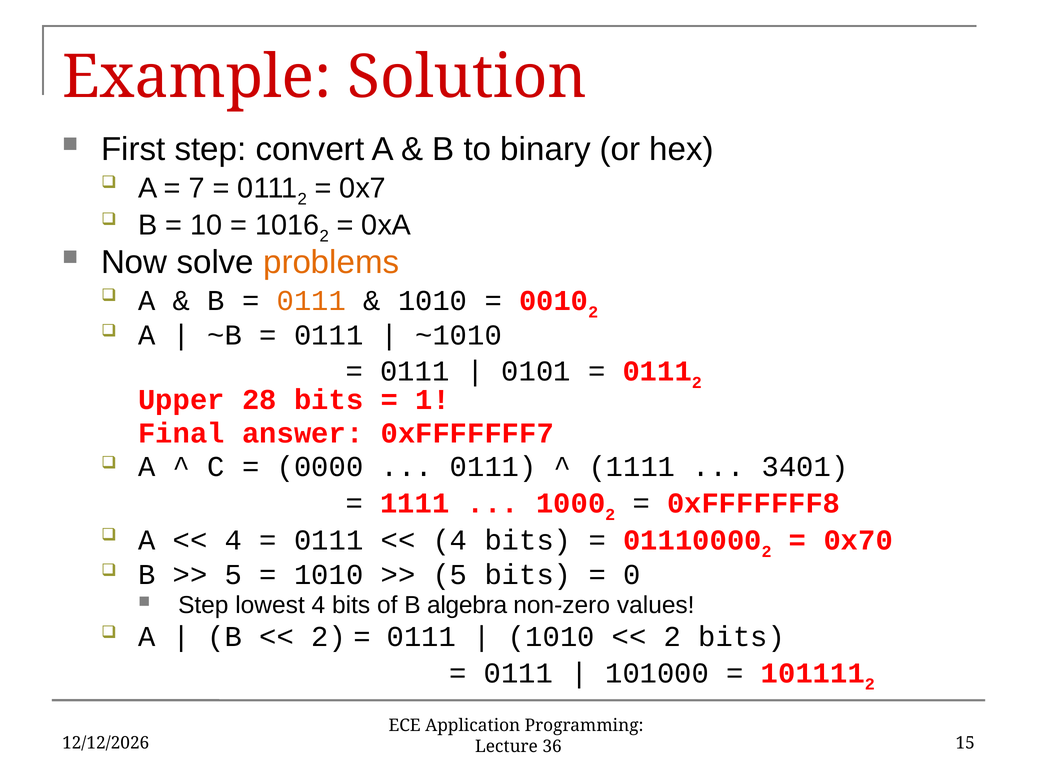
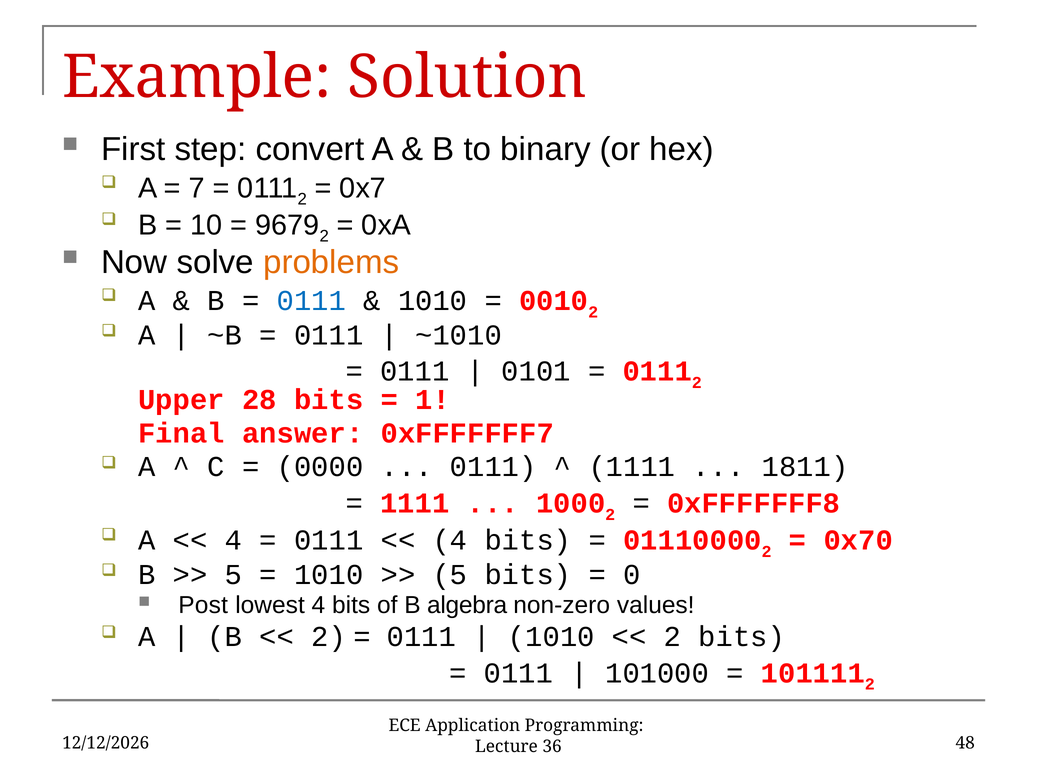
1016: 1016 -> 9679 (287, 225)
0111 colour: orange -> blue (311, 301)
3401: 3401 -> 1811 (805, 467)
Step: Step -> Post (203, 605)
15: 15 -> 48 (965, 743)
